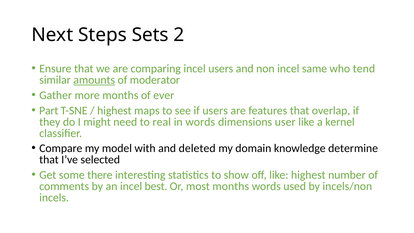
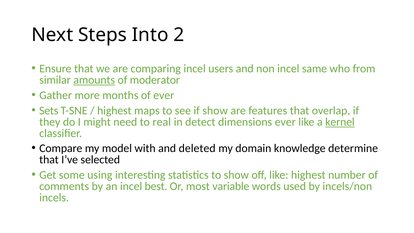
Sets: Sets -> Into (150, 35)
tend: tend -> from (364, 69)
Part: Part -> Sets (49, 111)
if users: users -> show (215, 111)
in words: words -> detect (200, 122)
dimensions user: user -> ever (285, 122)
kernel underline: none -> present (340, 122)
there: there -> using (100, 175)
most months: months -> variable (231, 186)
